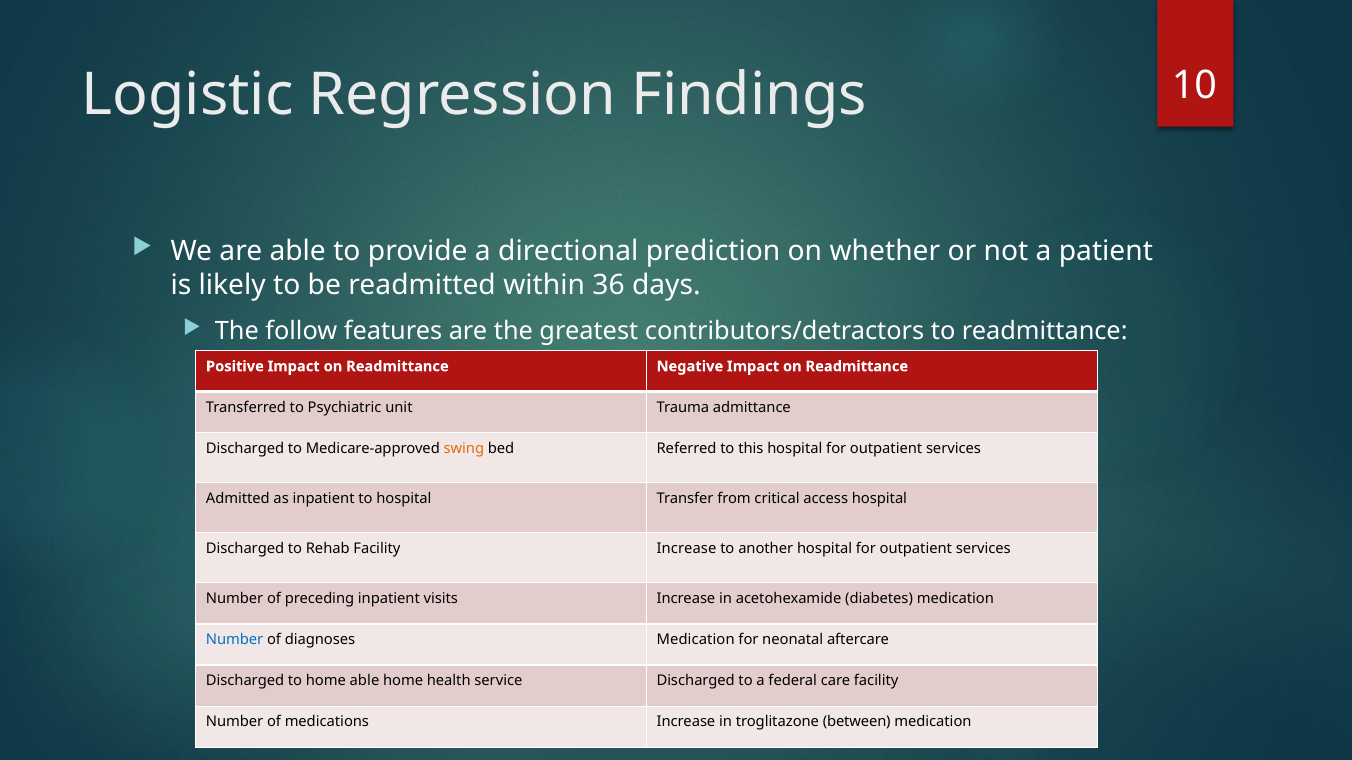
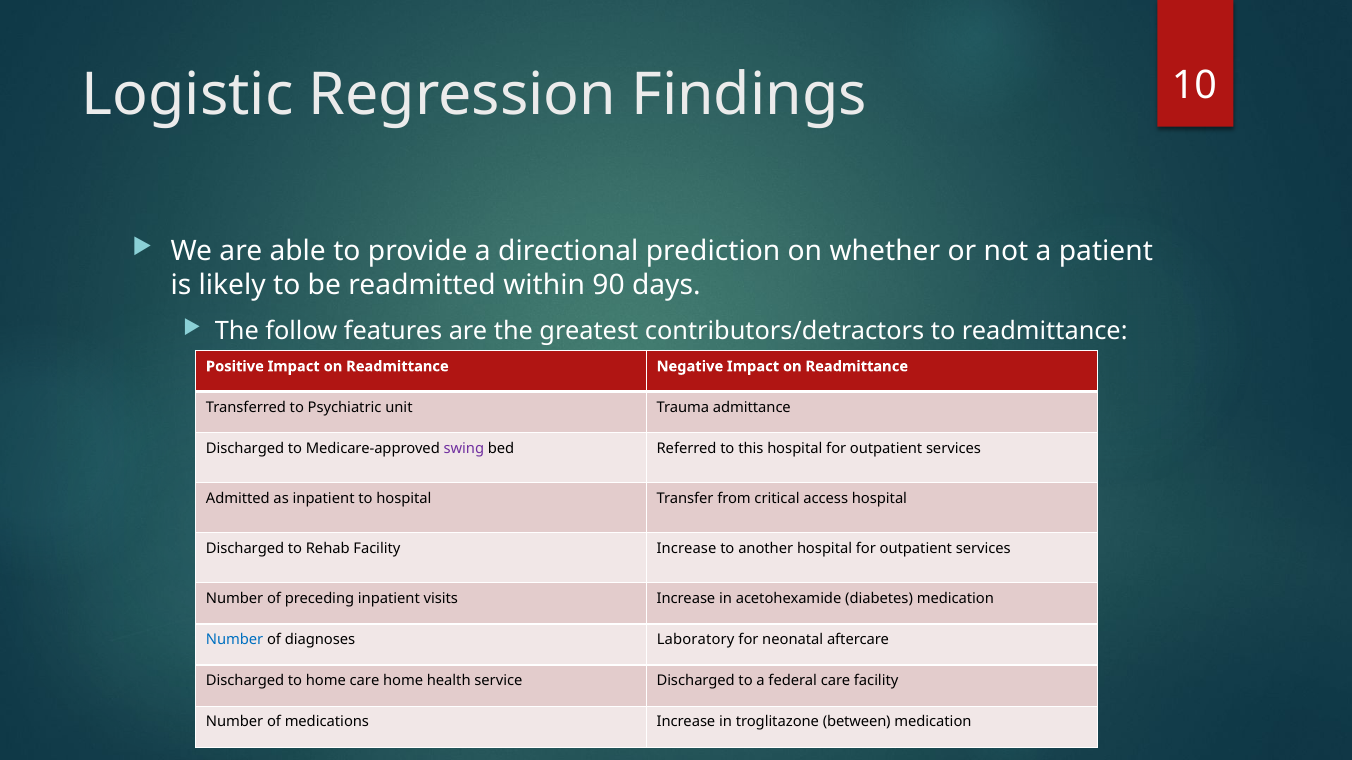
36: 36 -> 90 (609, 285)
swing colour: orange -> purple (464, 449)
diagnoses Medication: Medication -> Laboratory (696, 640)
home able: able -> care (365, 681)
